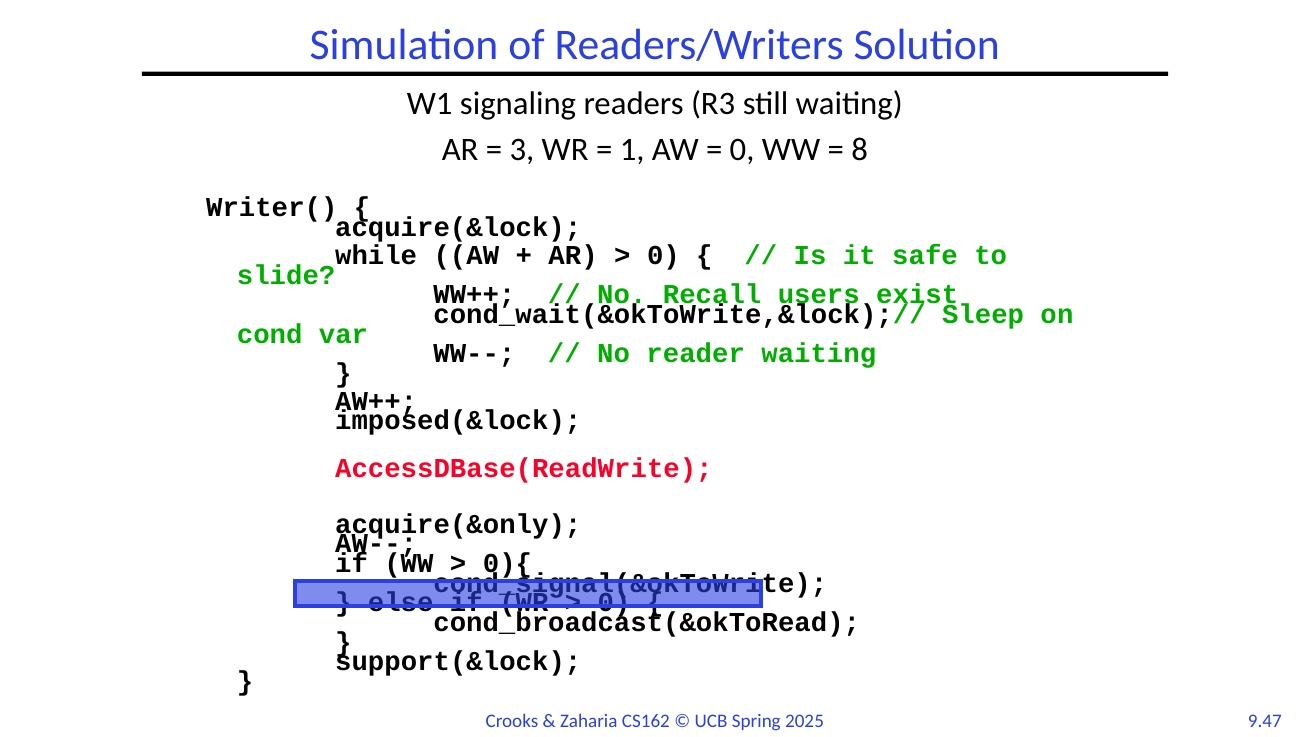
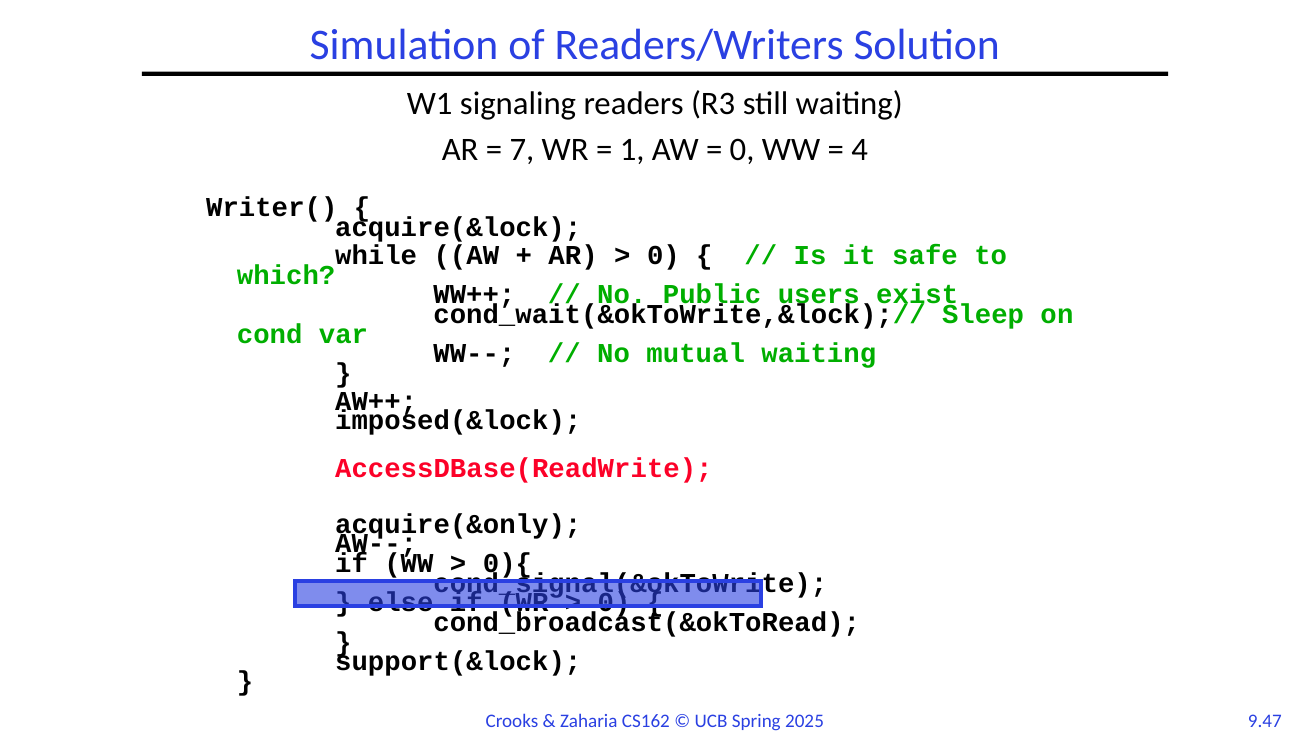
3: 3 -> 7 (522, 149)
8: 8 -> 4 (860, 149)
slide: slide -> which (286, 275)
Recall: Recall -> Public (712, 295)
reader: reader -> mutual (696, 354)
